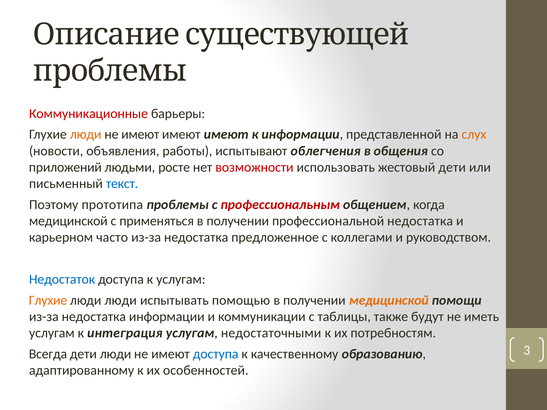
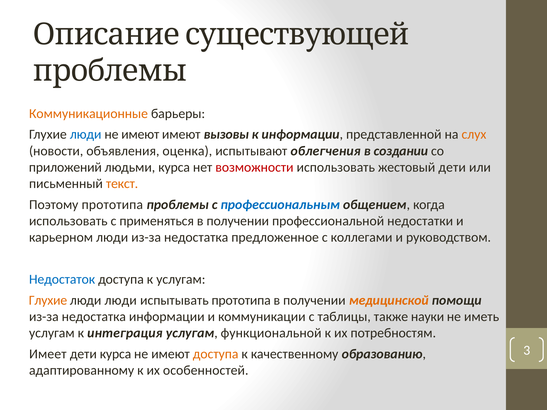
Коммуникационные colour: red -> orange (88, 114)
люди colour: orange -> blue (86, 135)
имеют: имеют -> вызовы (226, 135)
работы: работы -> оценка (187, 151)
общения: общения -> создании (401, 151)
людьми росте: росте -> курса (174, 167)
текст colour: blue -> orange (122, 184)
профессиональным colour: red -> blue (280, 205)
медицинской: медицинской -> использовать (68, 221)
профессиональной недостатка: недостатка -> недостатки (420, 221)
карьерном часто: часто -> люди (112, 238)
испытывать помощью: помощью -> прототипа (241, 300)
будут: будут -> науки (428, 317)
недостаточными: недостаточными -> функциональной (271, 333)
Всегда: Всегда -> Имеет (48, 354)
дети люди: люди -> курса (116, 354)
доступа colour: blue -> orange (216, 354)
